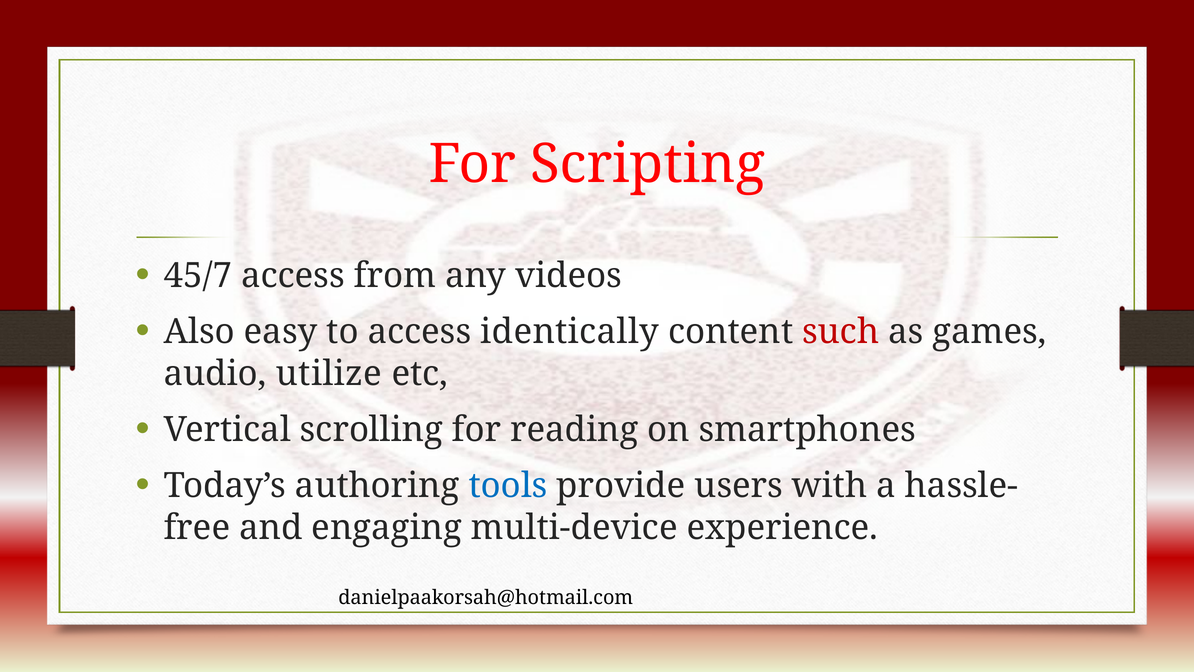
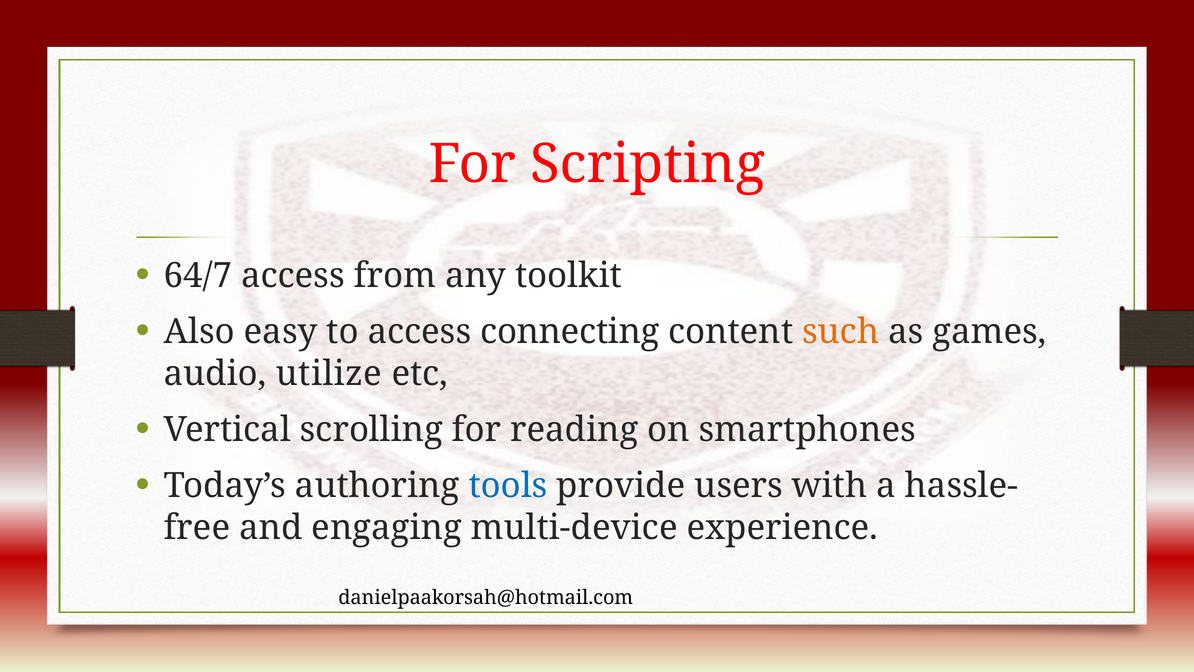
45/7: 45/7 -> 64/7 (198, 275)
videos: videos -> toolkit (569, 275)
identically: identically -> connecting (570, 332)
such colour: red -> orange (841, 332)
